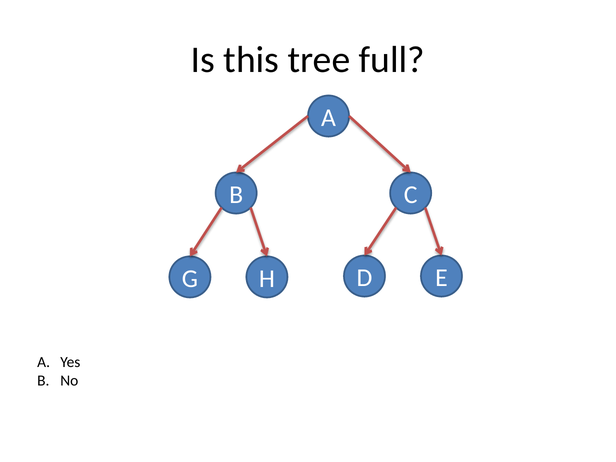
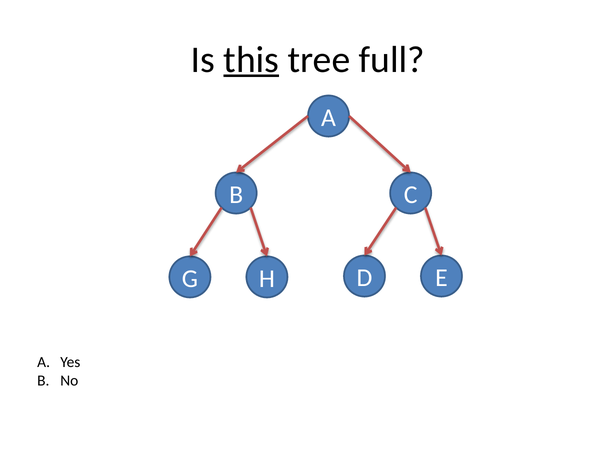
this underline: none -> present (251, 60)
